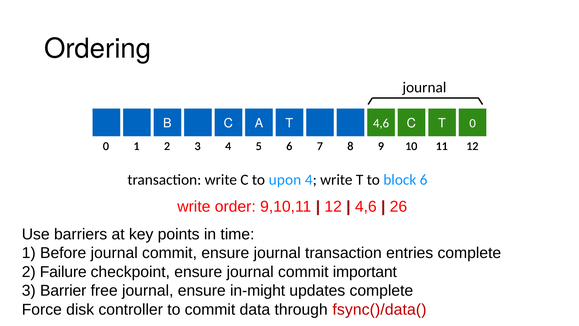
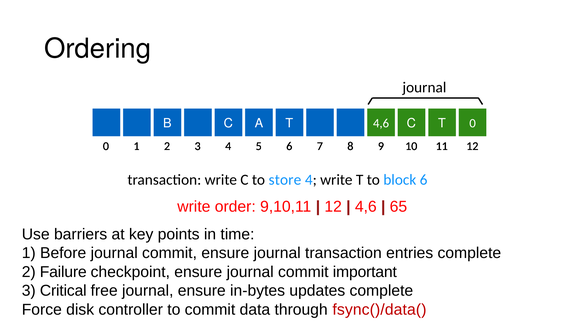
upon: upon -> store (285, 180)
26: 26 -> 65 (398, 207)
Barrier: Barrier -> Critical (63, 290)
in-might: in-might -> in-bytes (258, 290)
